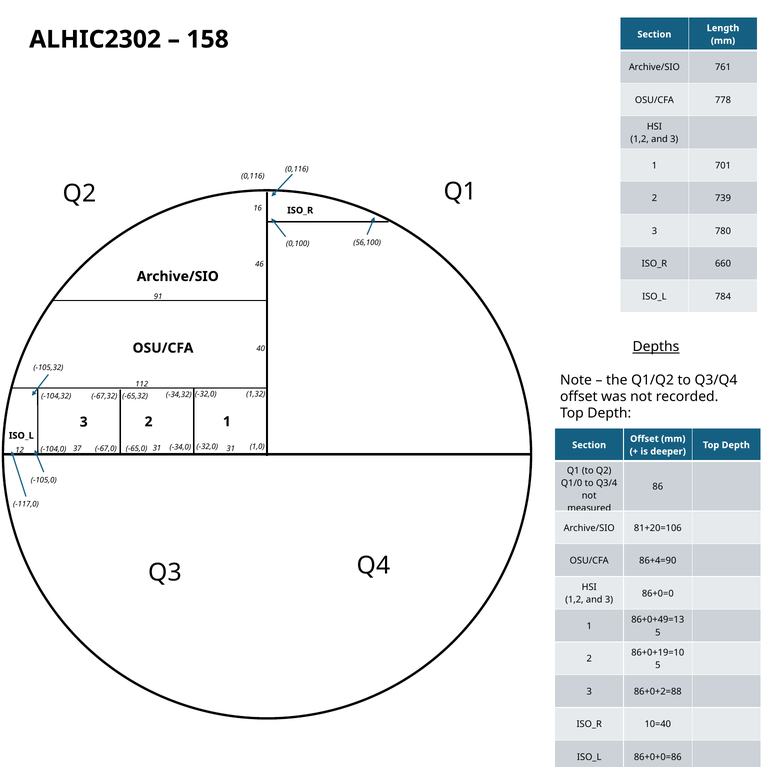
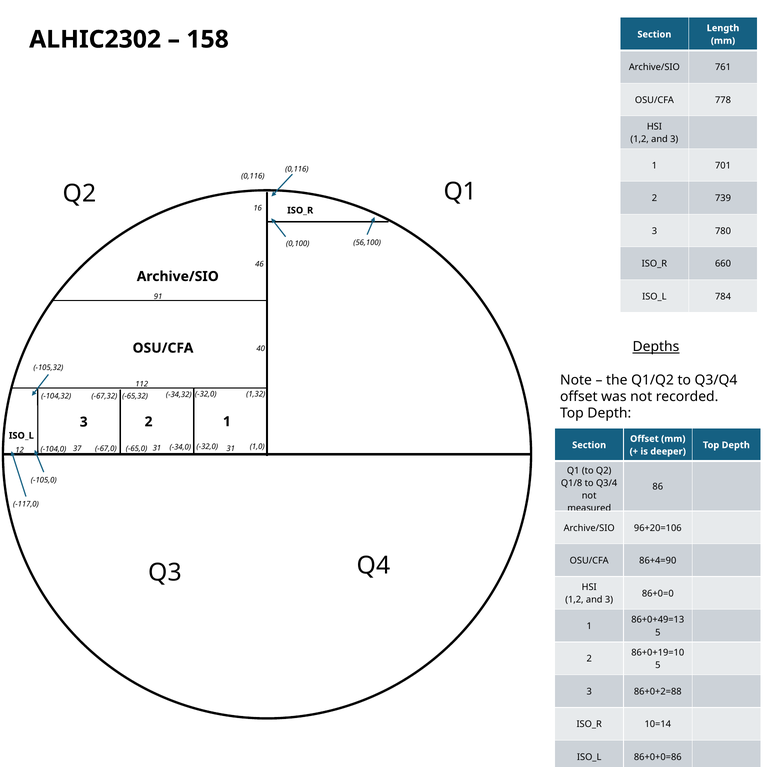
Q1/0: Q1/0 -> Q1/8 (572, 483)
81+20=106: 81+20=106 -> 96+20=106 (658, 528)
10=40: 10=40 -> 10=14 (658, 724)
